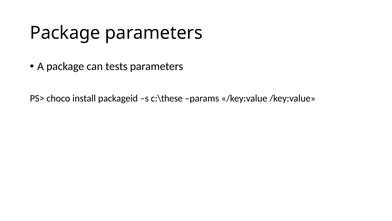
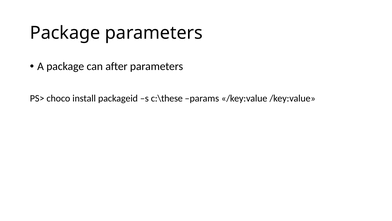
tests: tests -> after (116, 66)
